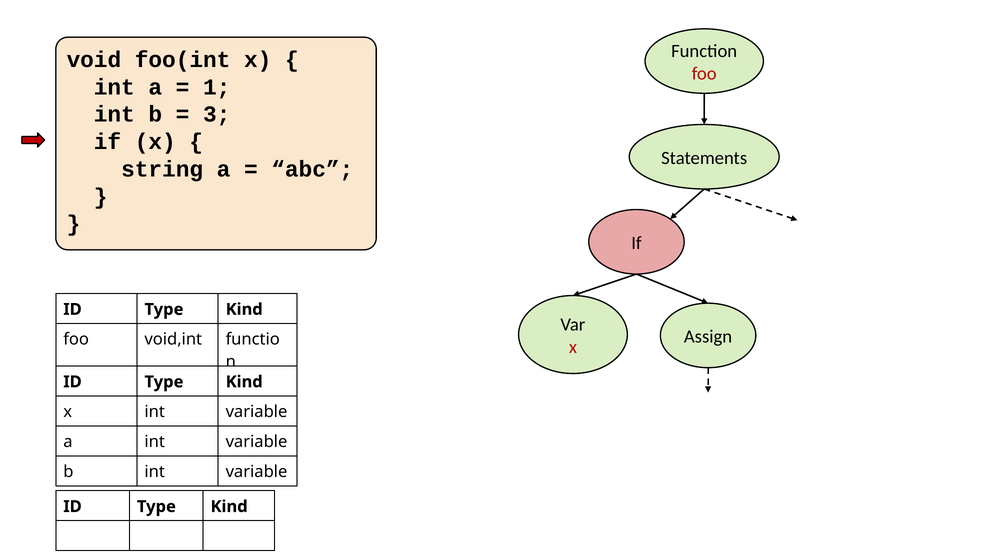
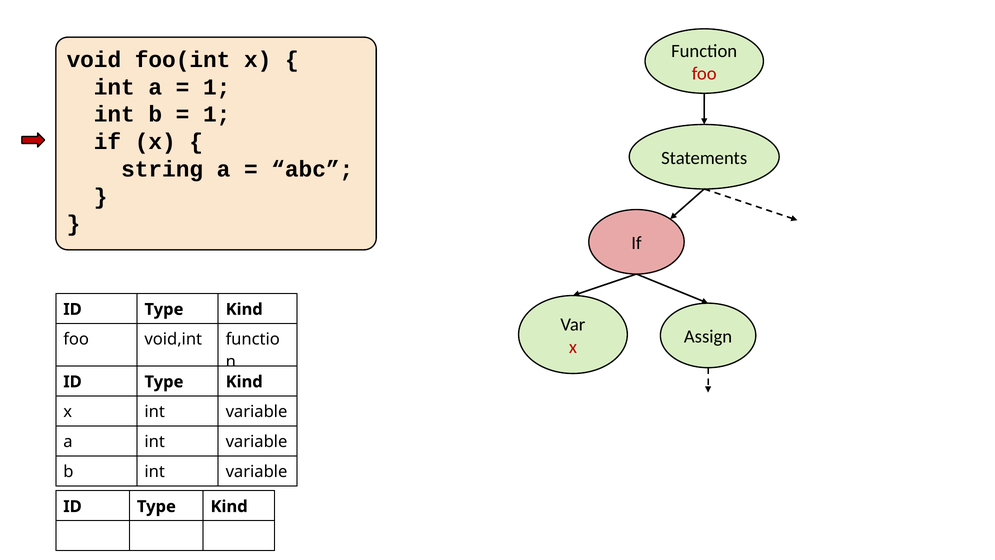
3: 3 -> 1 (217, 114)
